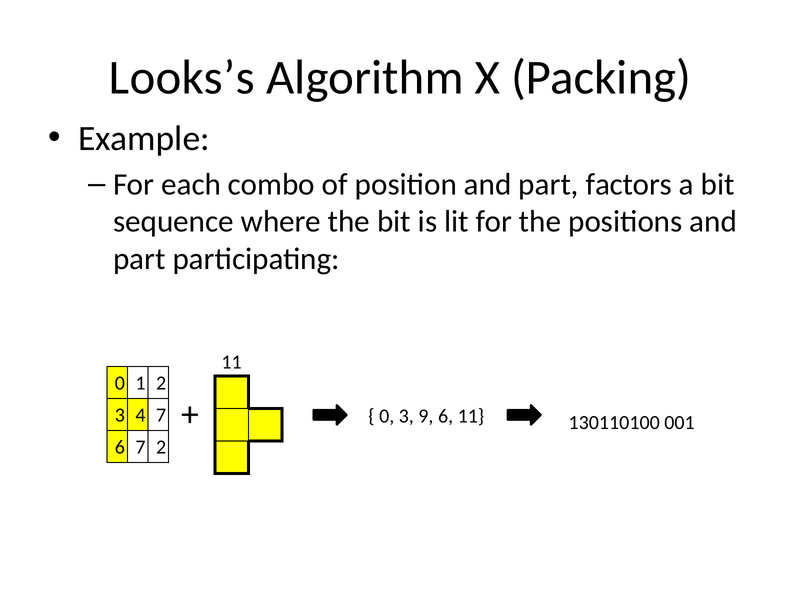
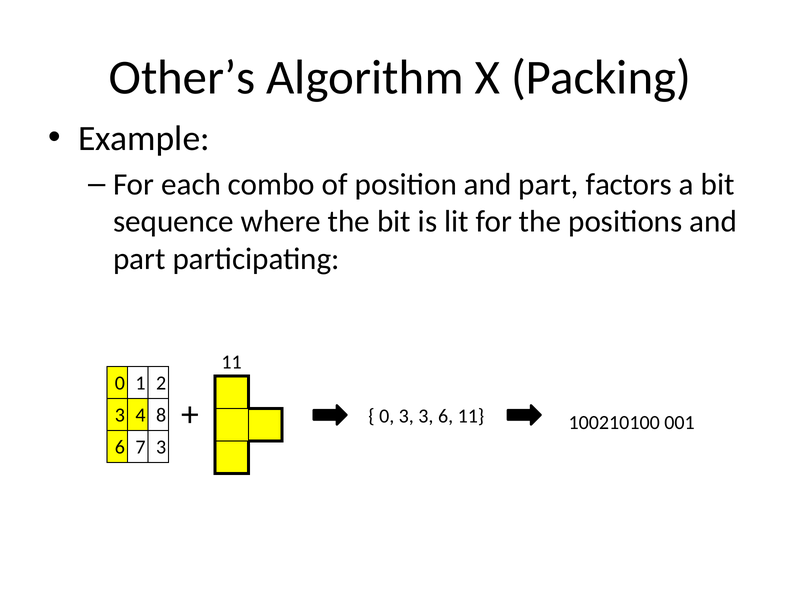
Looks’s: Looks’s -> Other’s (182, 78)
3 9: 9 -> 3 (426, 417)
130110100: 130110100 -> 100210100 (614, 423)
4 7: 7 -> 8 (161, 415)
7 2: 2 -> 3 (161, 448)
